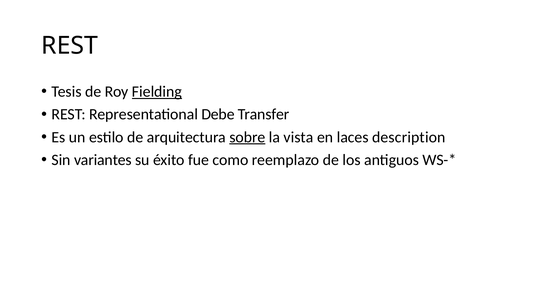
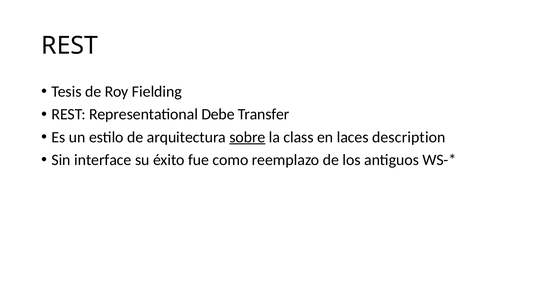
Fielding underline: present -> none (157, 92)
vista: vista -> class (299, 137)
variantes: variantes -> interface (103, 160)
